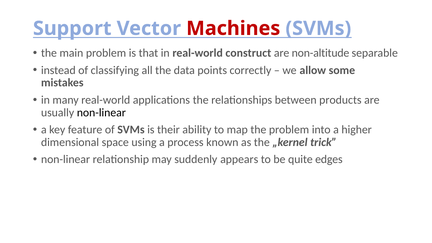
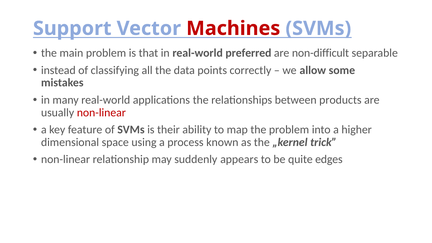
construct: construct -> preferred (248, 53)
non-altitude: non-altitude -> non-difficult (320, 53)
non-linear colour: black -> red (101, 113)
